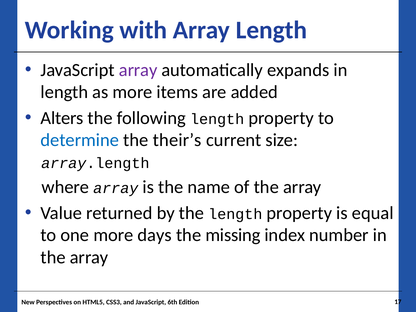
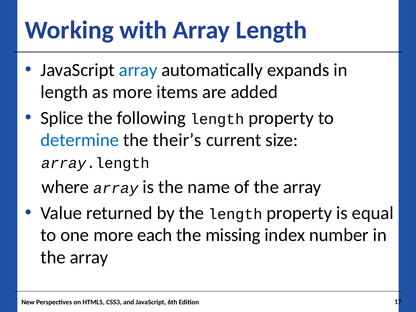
array colour: purple -> blue (138, 70)
Alters: Alters -> Splice (62, 118)
days: days -> each (155, 235)
